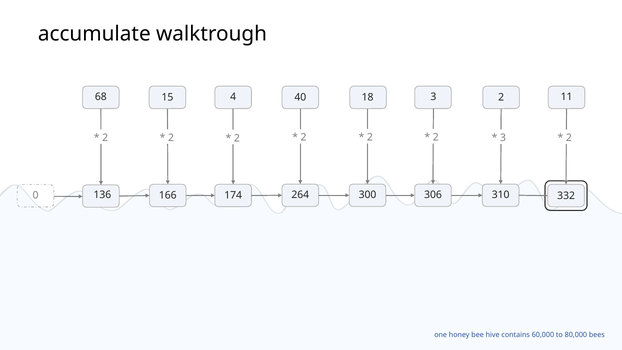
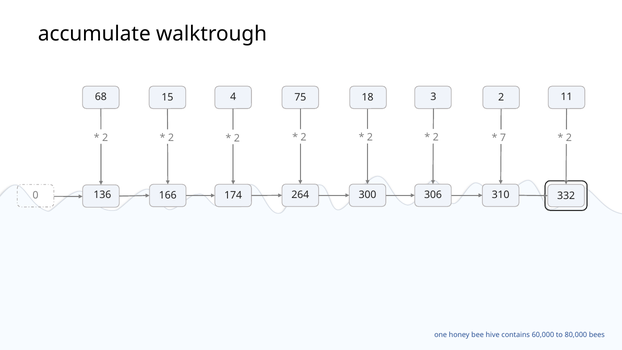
40: 40 -> 75 (300, 97)
3: 3 -> 7 (503, 138)
